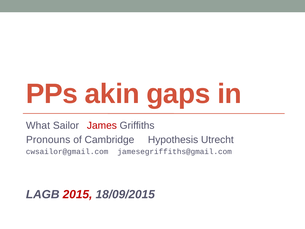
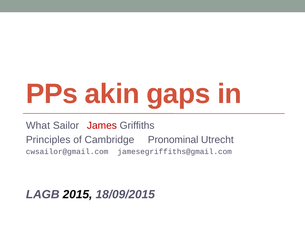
Pronouns: Pronouns -> Principles (48, 139)
Hypothesis: Hypothesis -> Pronominal (173, 139)
2015 colour: red -> black (78, 194)
